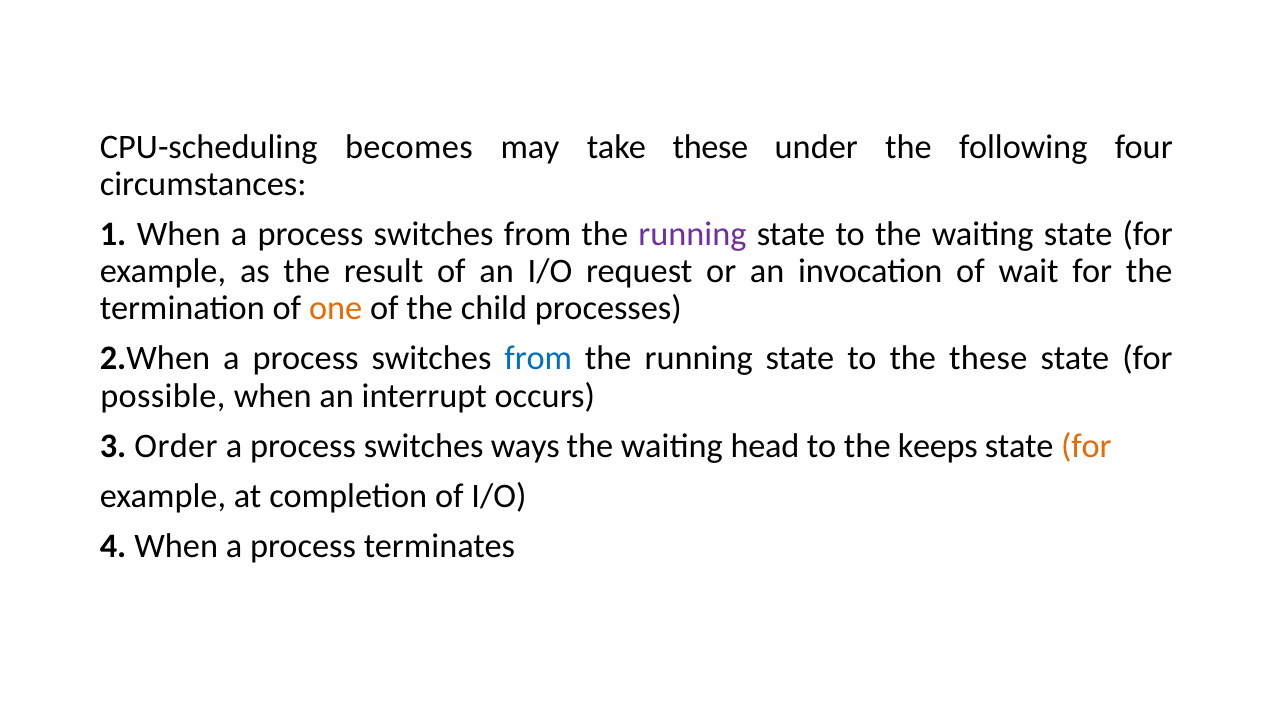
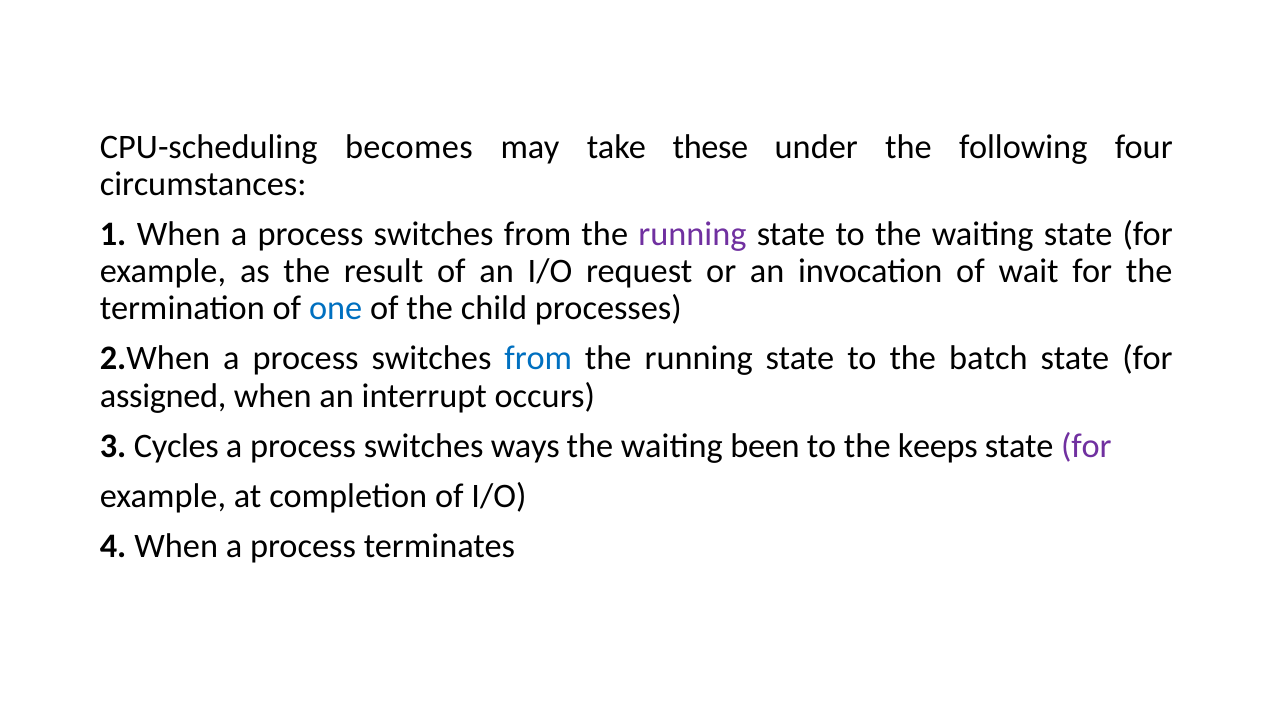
one colour: orange -> blue (336, 308)
the these: these -> batch (988, 359)
possible: possible -> assigned (163, 396)
Order: Order -> Cycles (176, 446)
head: head -> been (765, 446)
for colour: orange -> purple (1086, 446)
